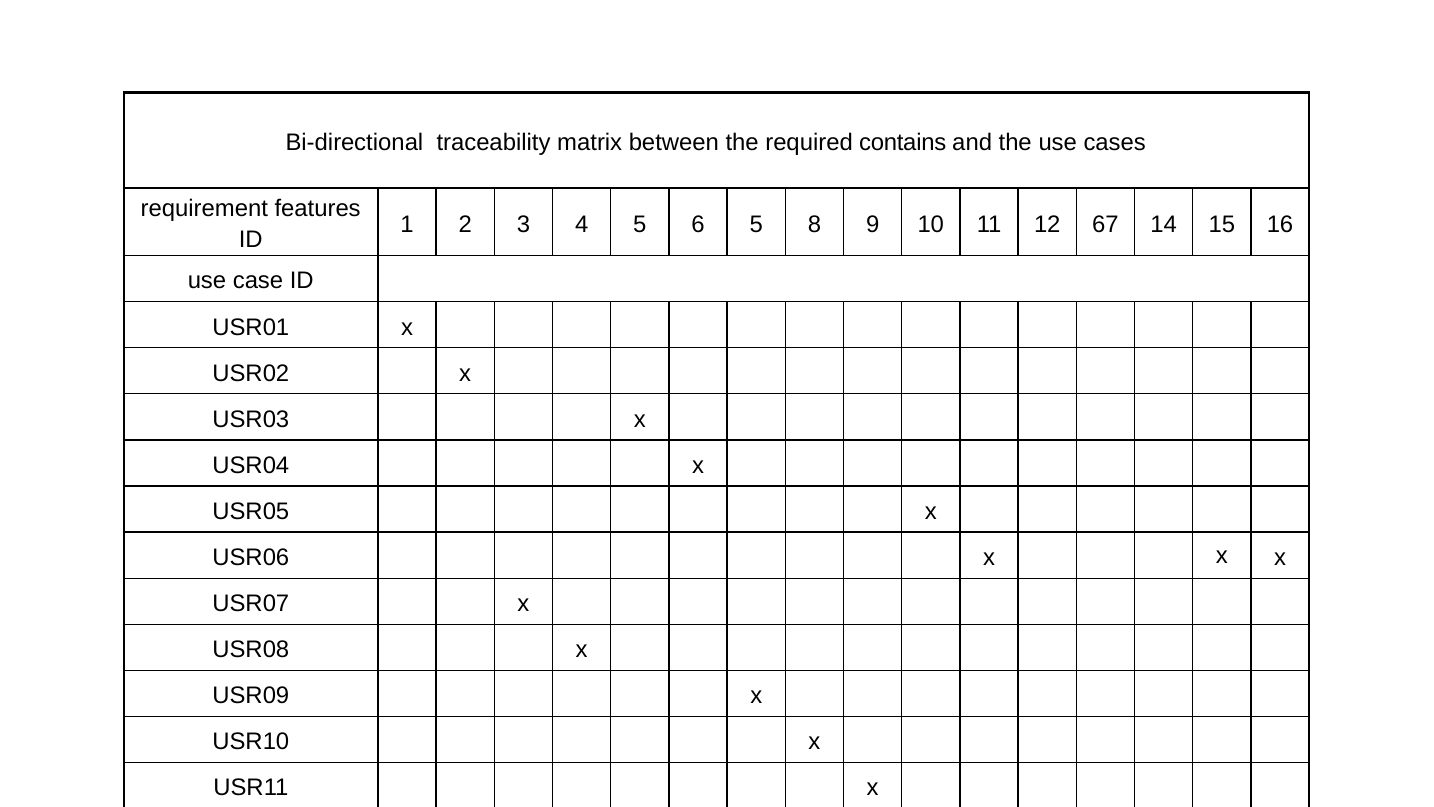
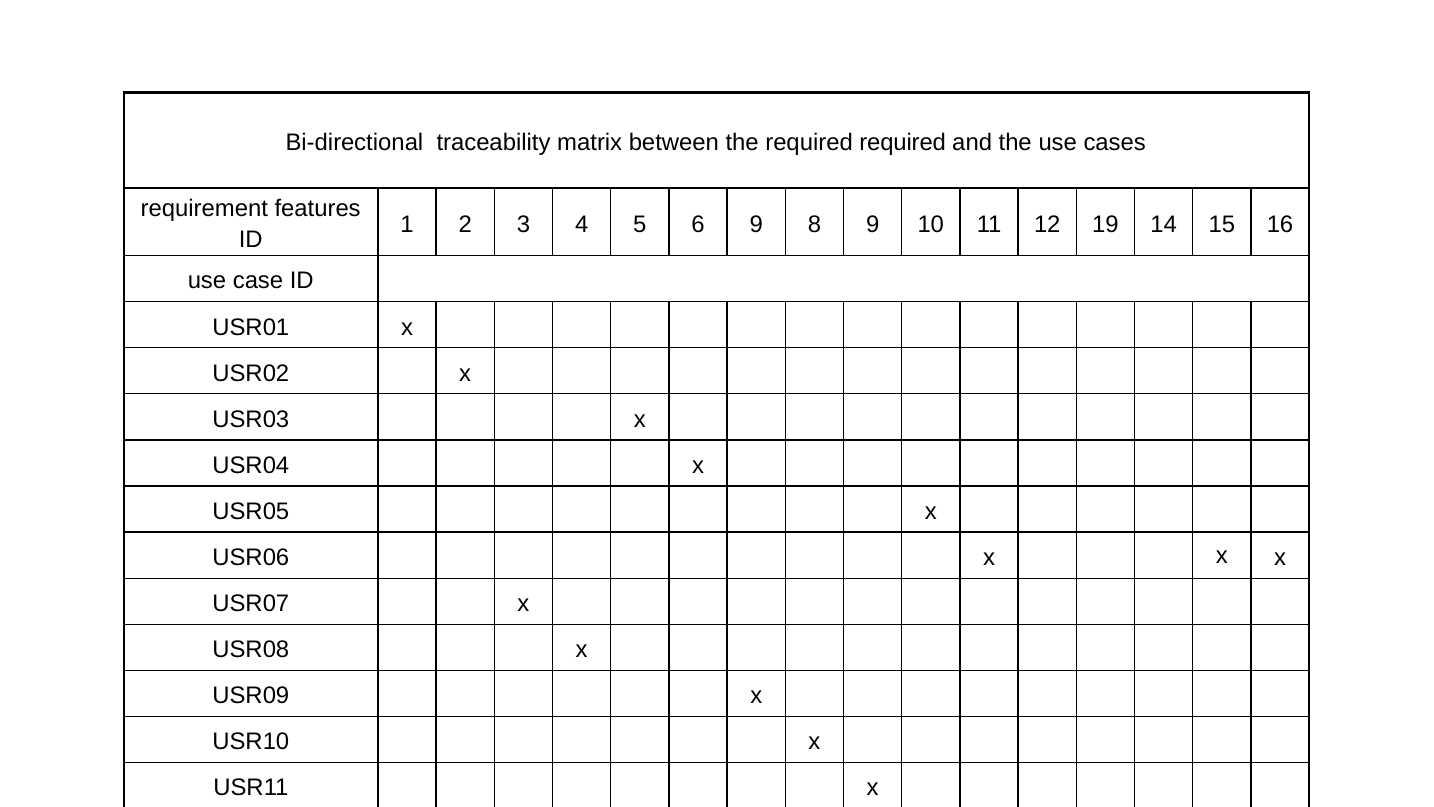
required contains: contains -> required (903, 143)
6 5: 5 -> 9 (756, 224)
67: 67 -> 19 (1105, 224)
